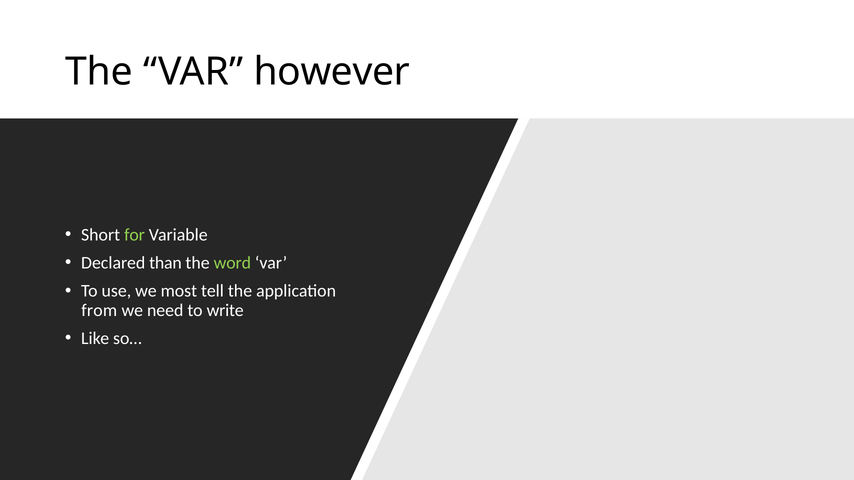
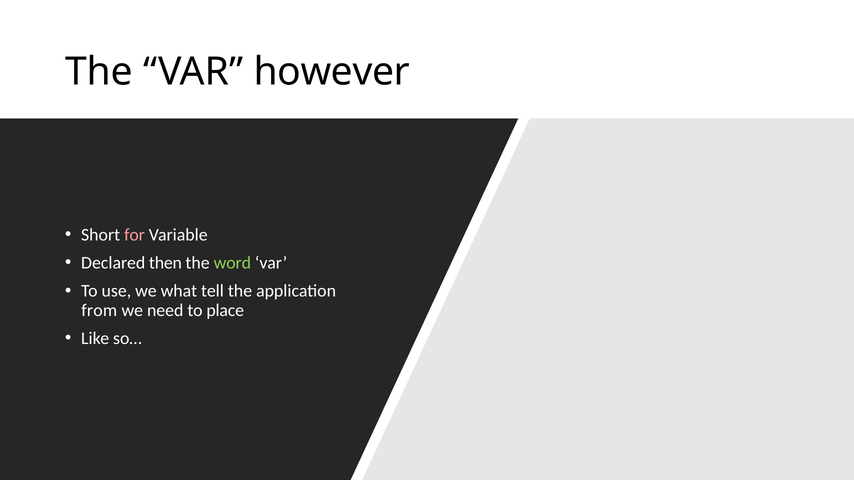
for colour: light green -> pink (135, 235)
than: than -> then (165, 263)
most: most -> what (179, 291)
write: write -> place (225, 310)
